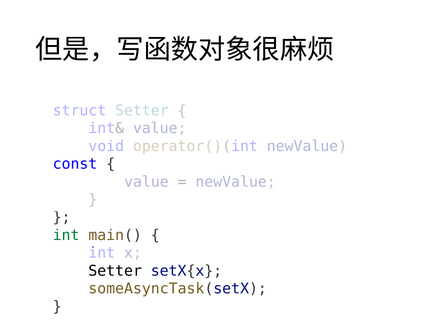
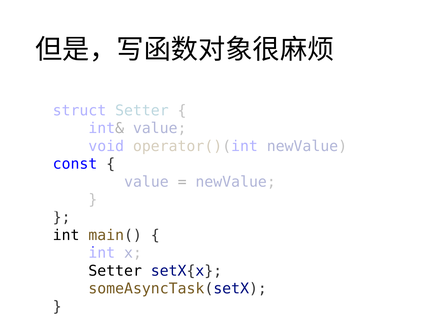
int colour: green -> black (66, 235)
